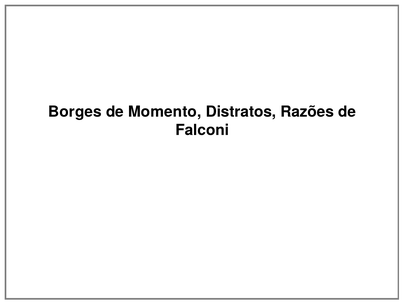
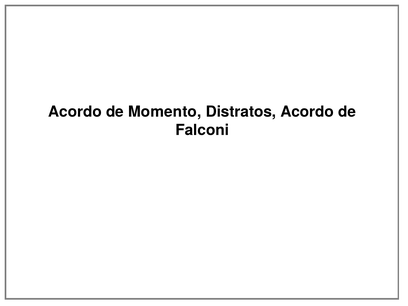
Borges: Borges -> Acordo (75, 112)
Distratos Razões: Razões -> Acordo (307, 112)
